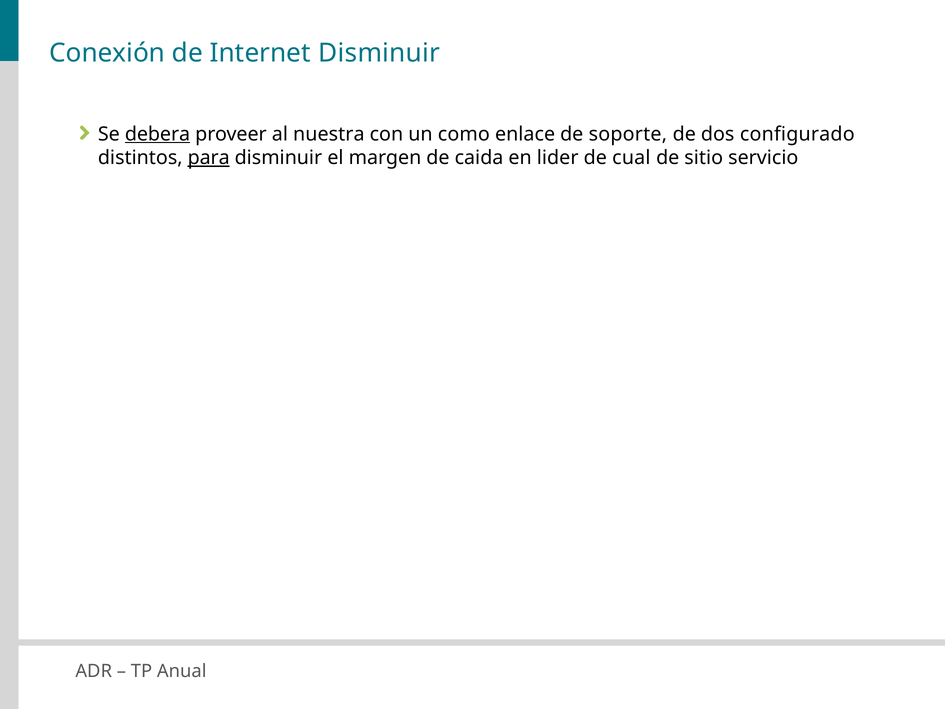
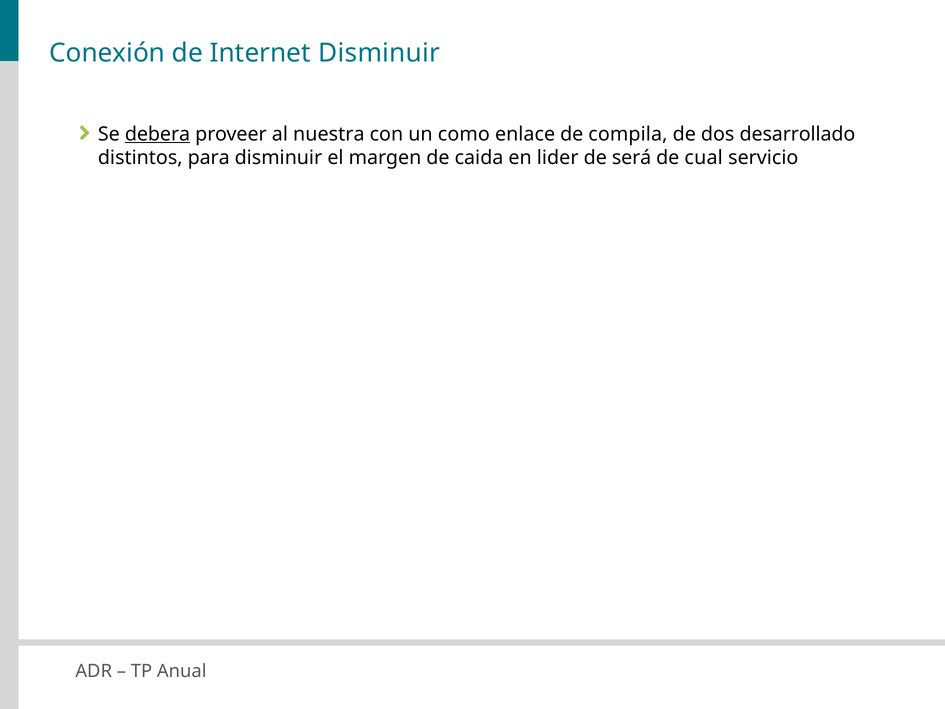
soporte: soporte -> compila (628, 134)
configurado: configurado -> desarrollado (797, 134)
para underline: present -> none (209, 158)
cual: cual -> será (632, 158)
sitio: sitio -> cual (704, 158)
